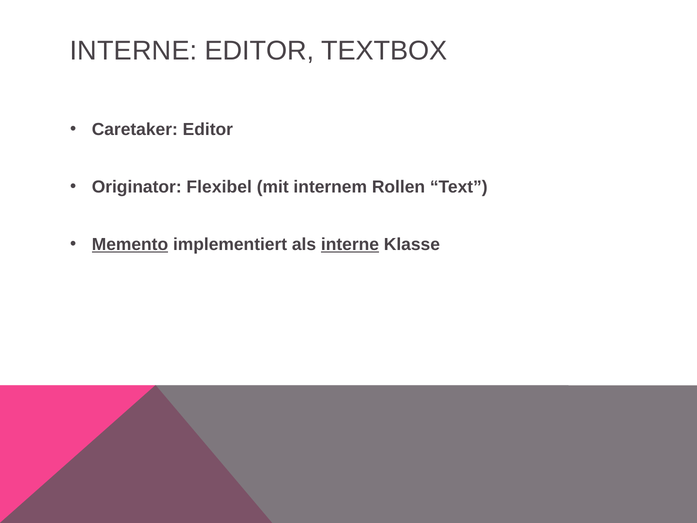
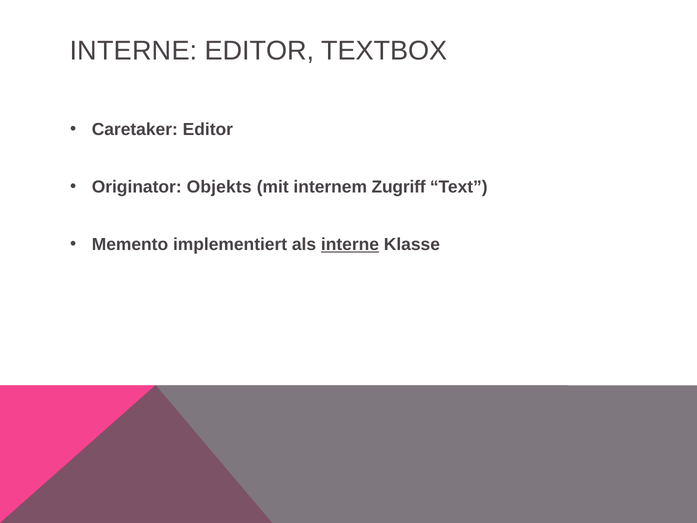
Flexibel: Flexibel -> Objekts (219, 187)
Rollen: Rollen -> Zugriff (399, 187)
Memento underline: present -> none (130, 244)
